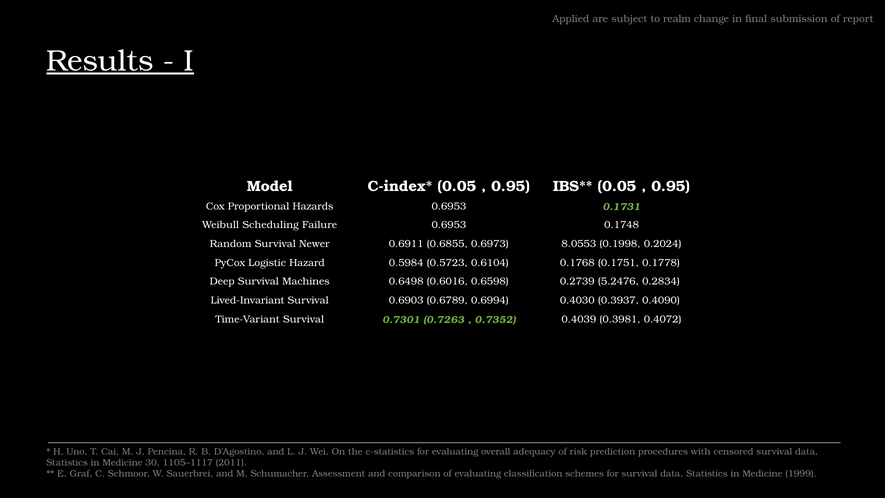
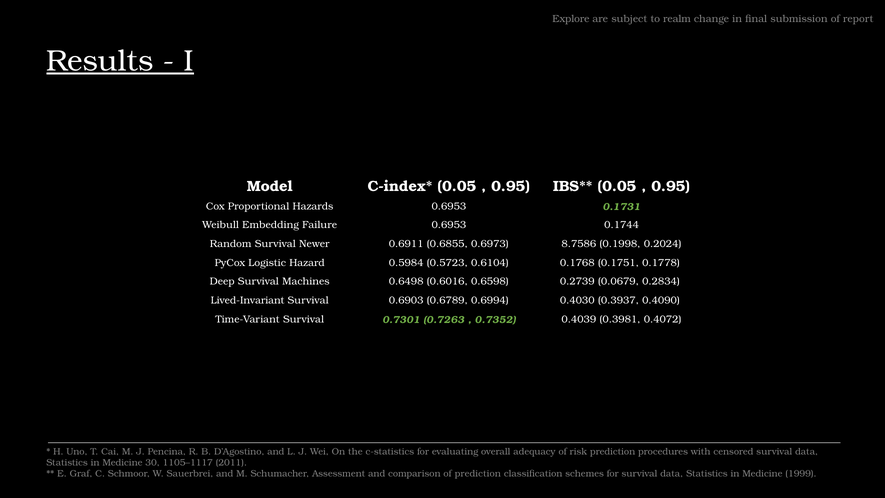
Applied: Applied -> Explore (571, 19)
Scheduling: Scheduling -> Embedding (271, 225)
0.1748: 0.1748 -> 0.1744 (622, 225)
8.0553: 8.0553 -> 8.7586 (579, 244)
5.2476: 5.2476 -> 0.0679 (618, 281)
of evaluating: evaluating -> prediction (478, 474)
